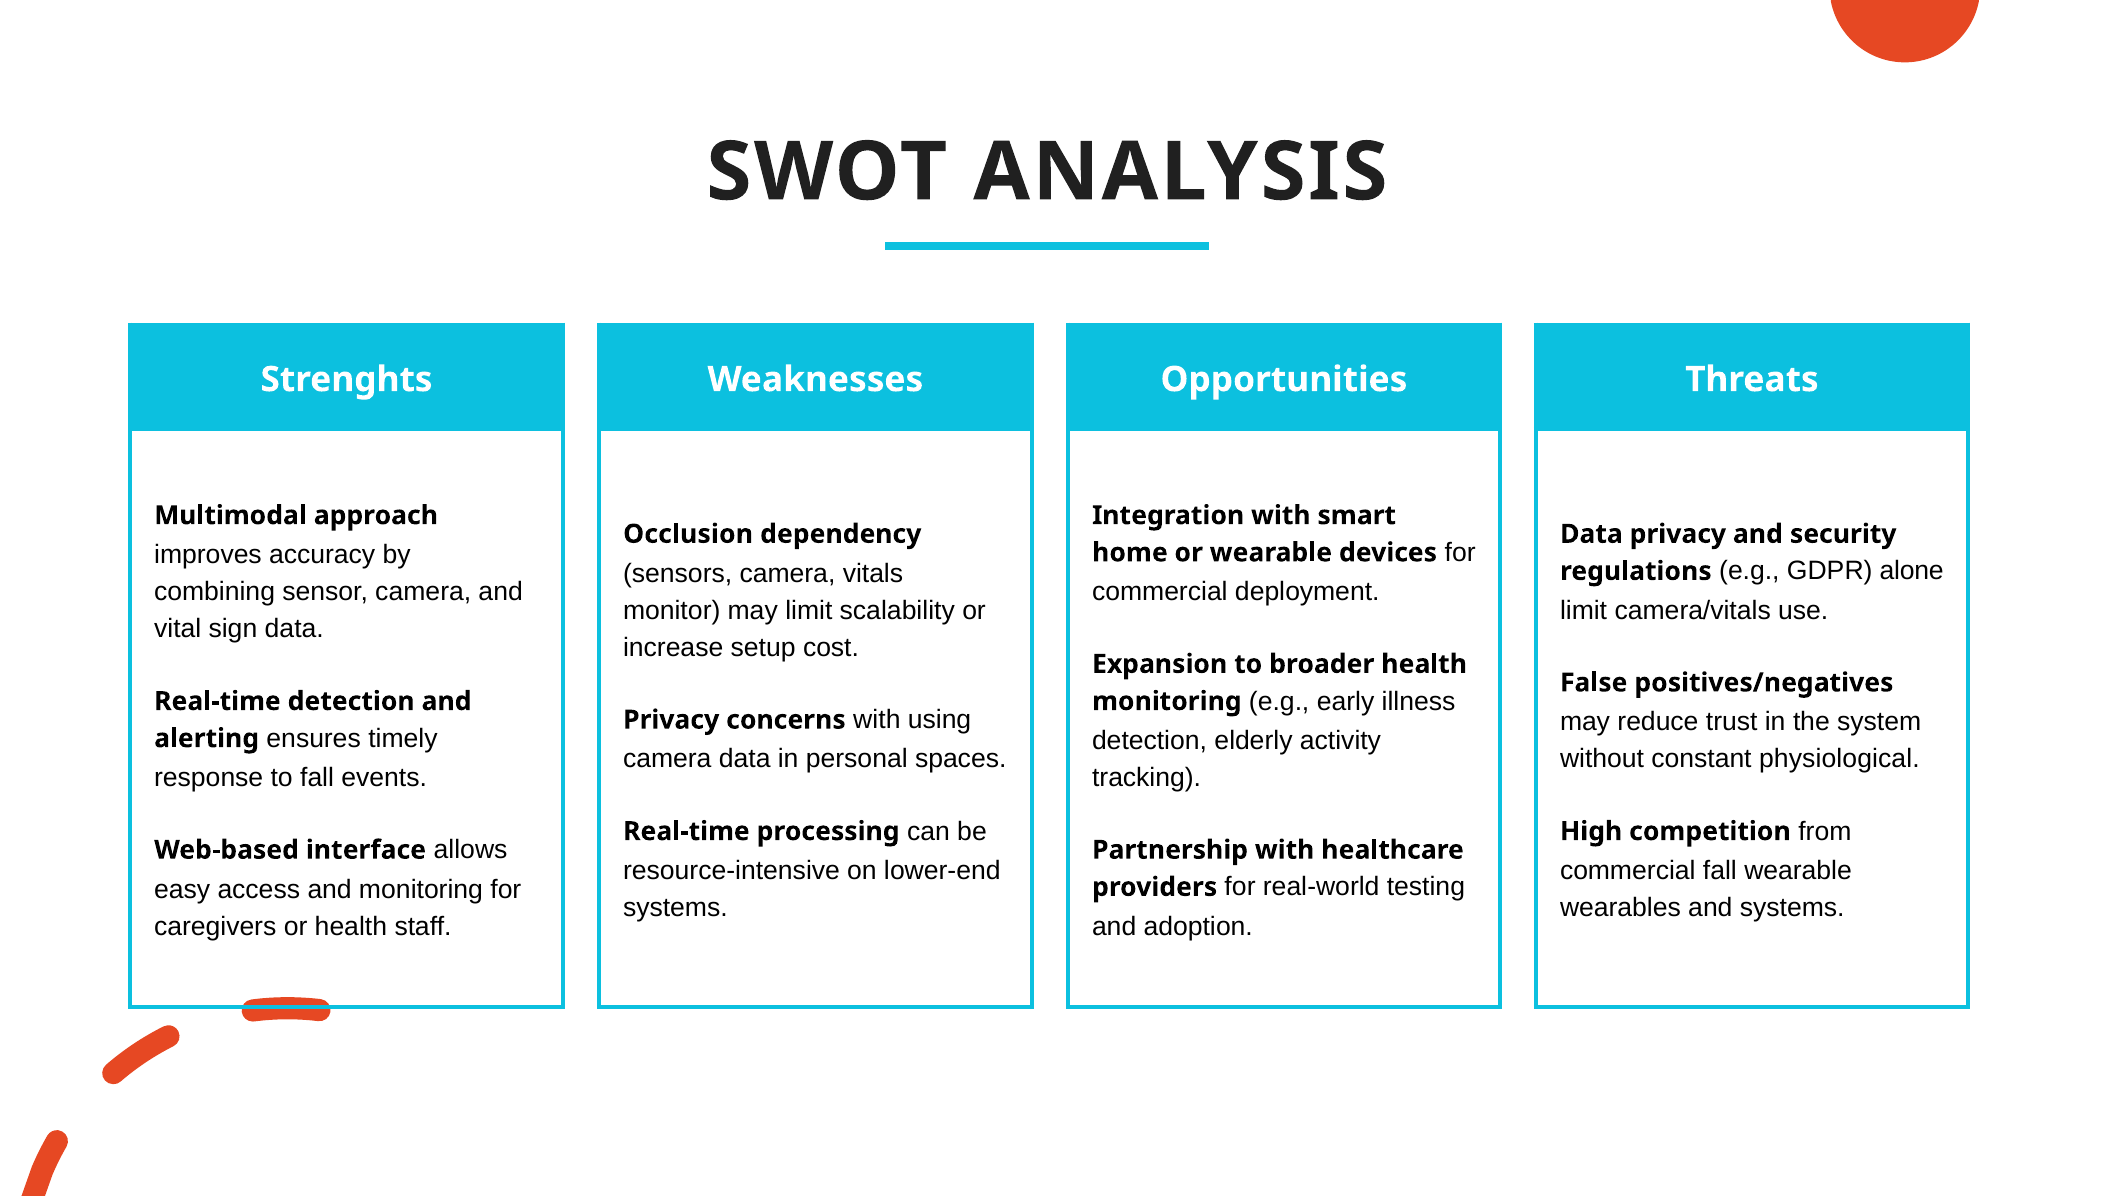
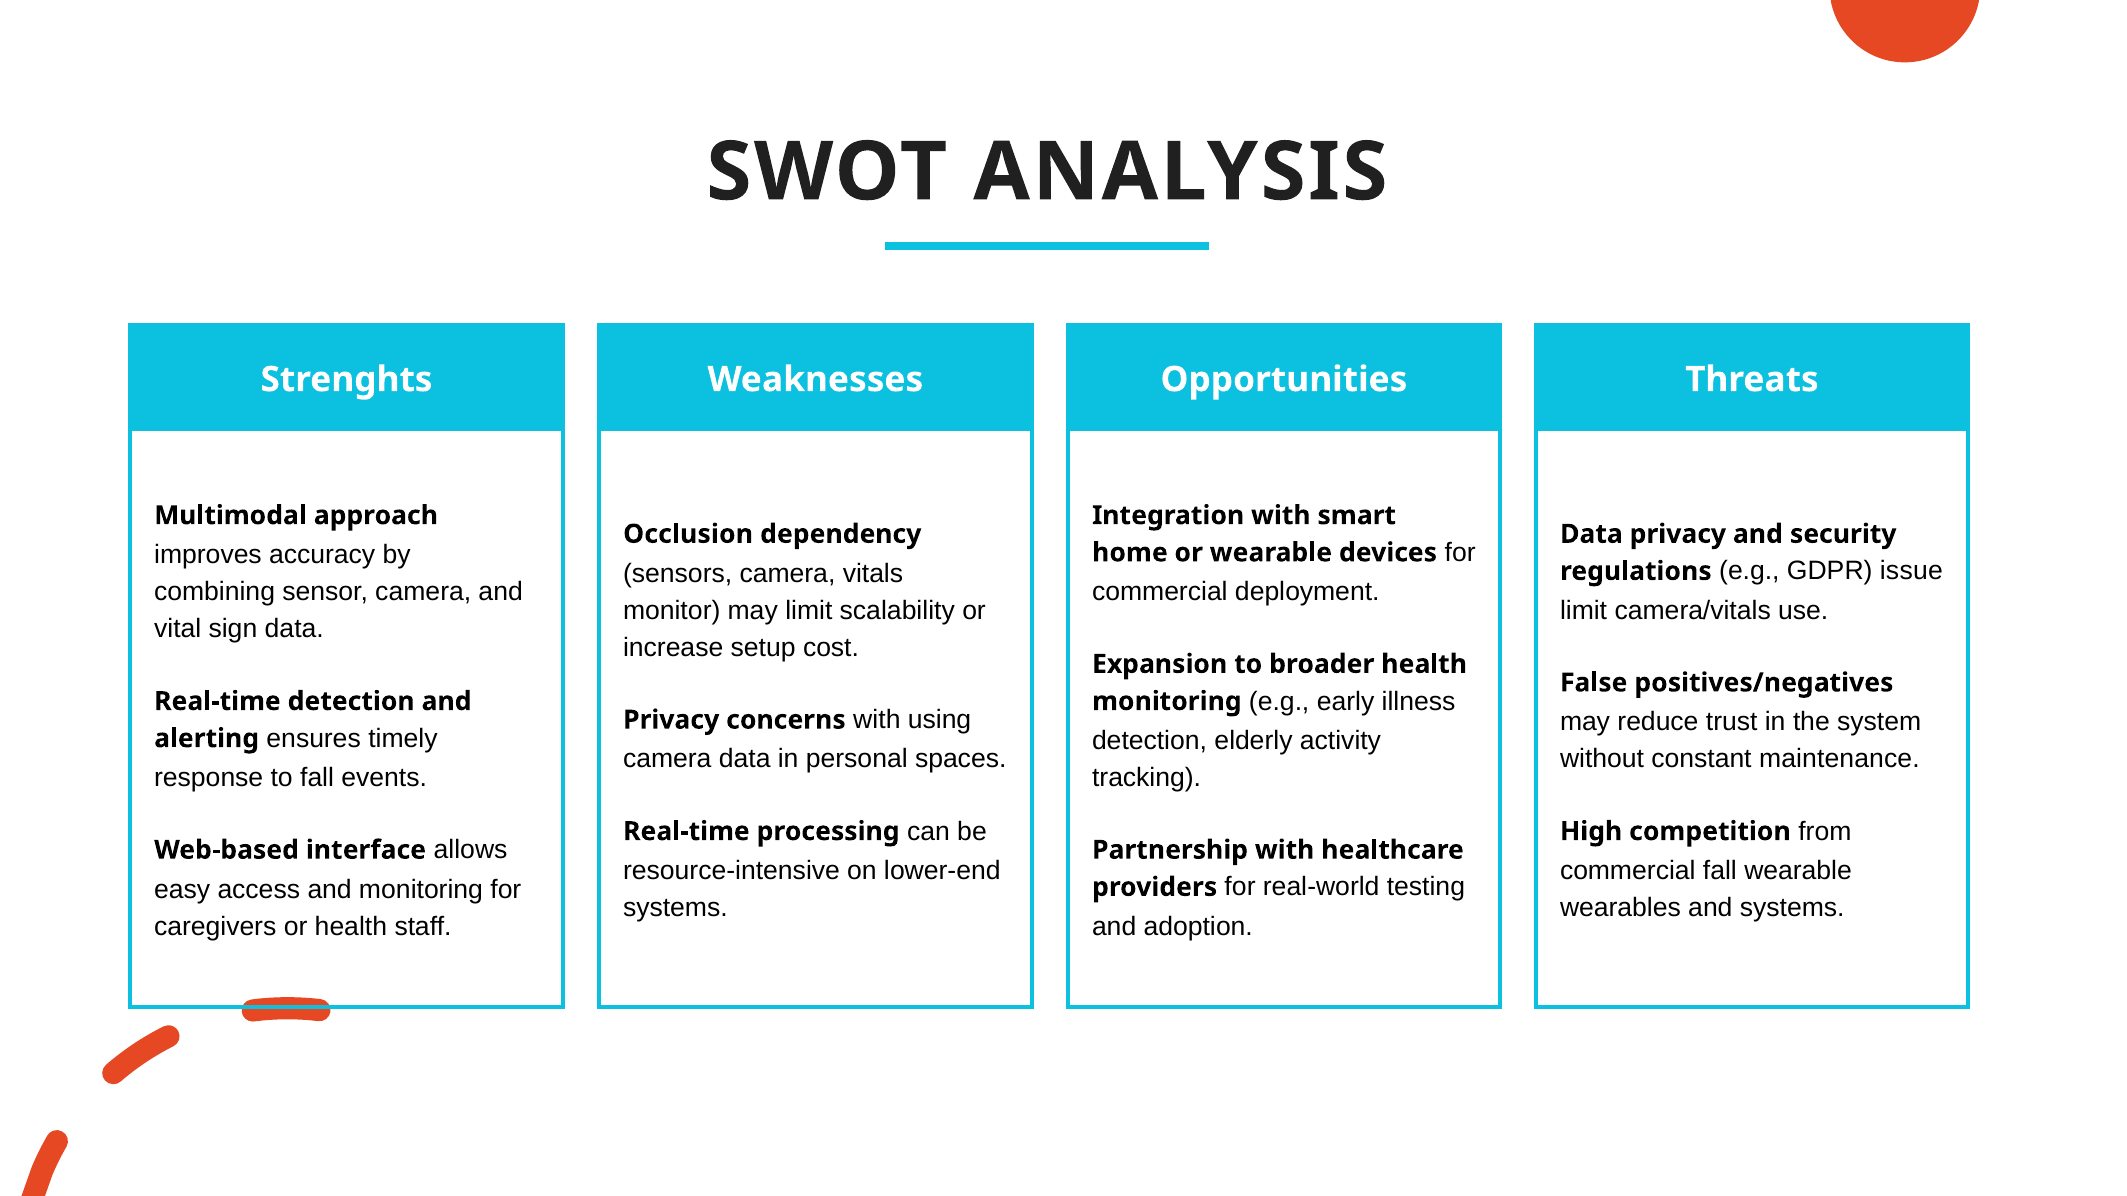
alone: alone -> issue (1911, 571)
physiological: physiological -> maintenance (1839, 759)
